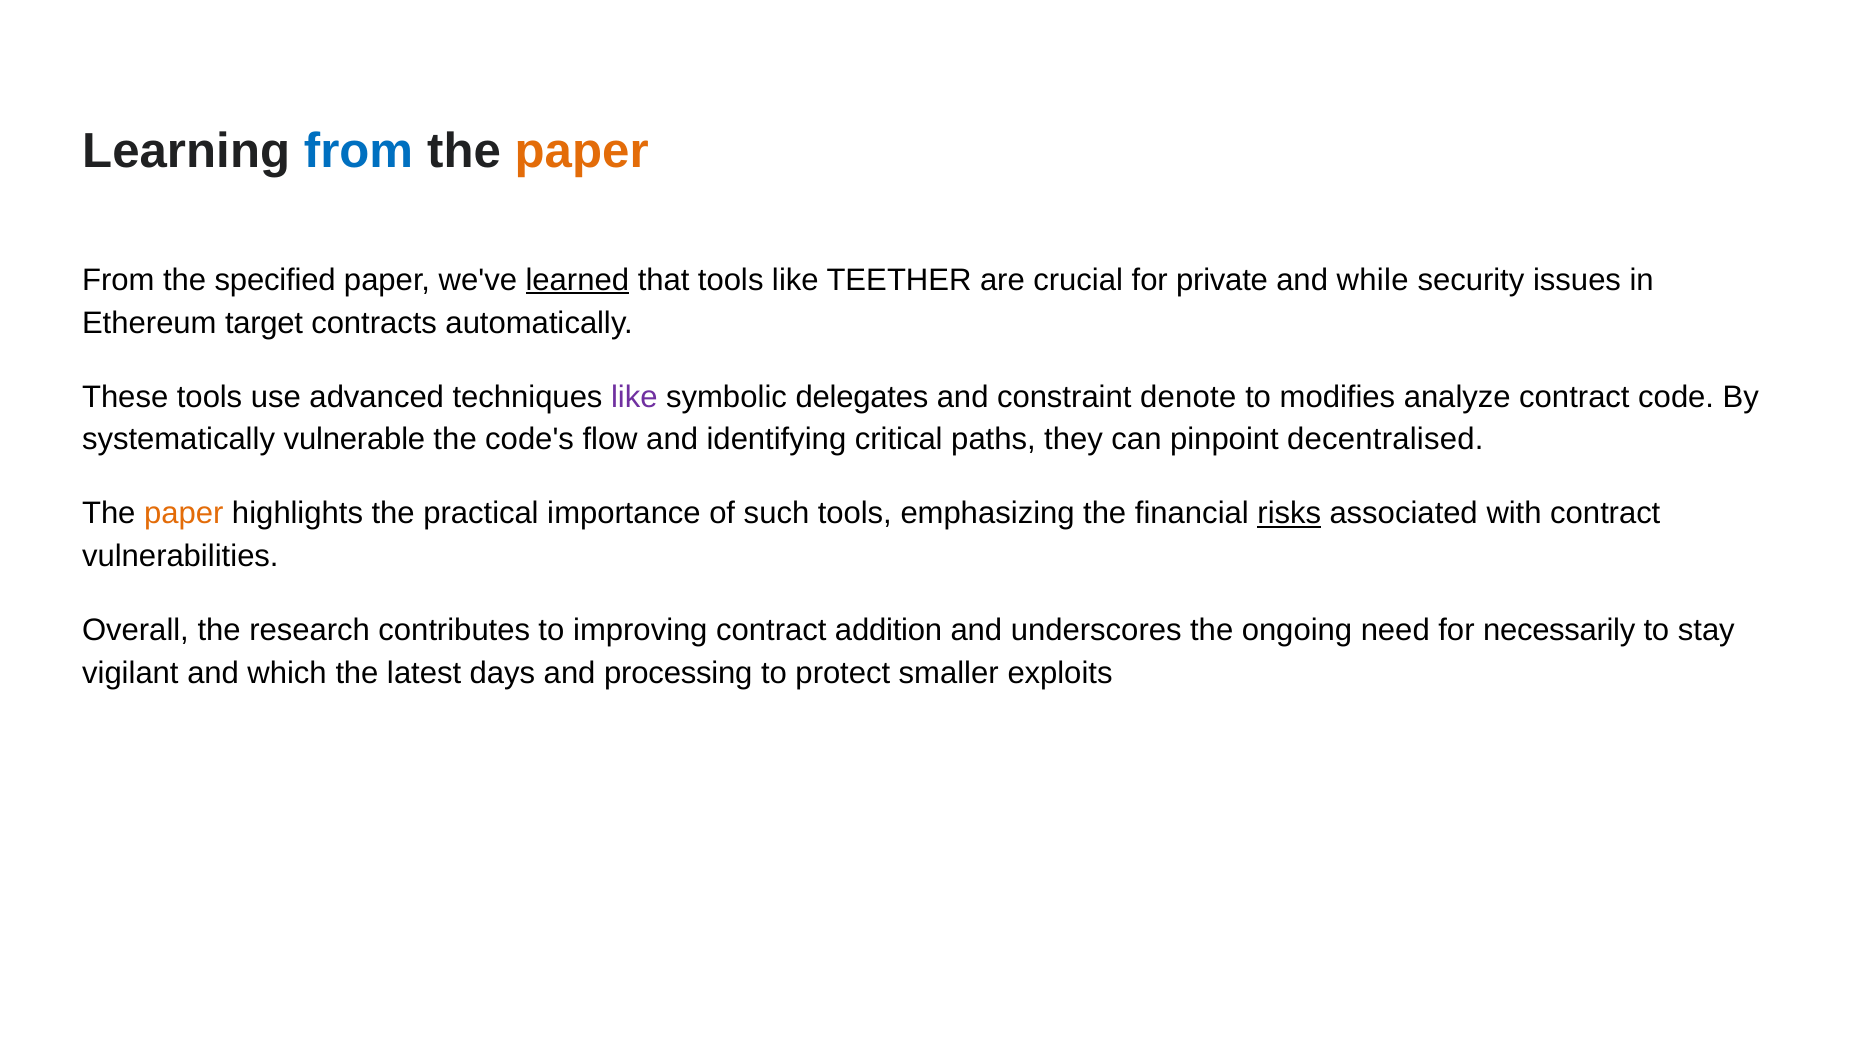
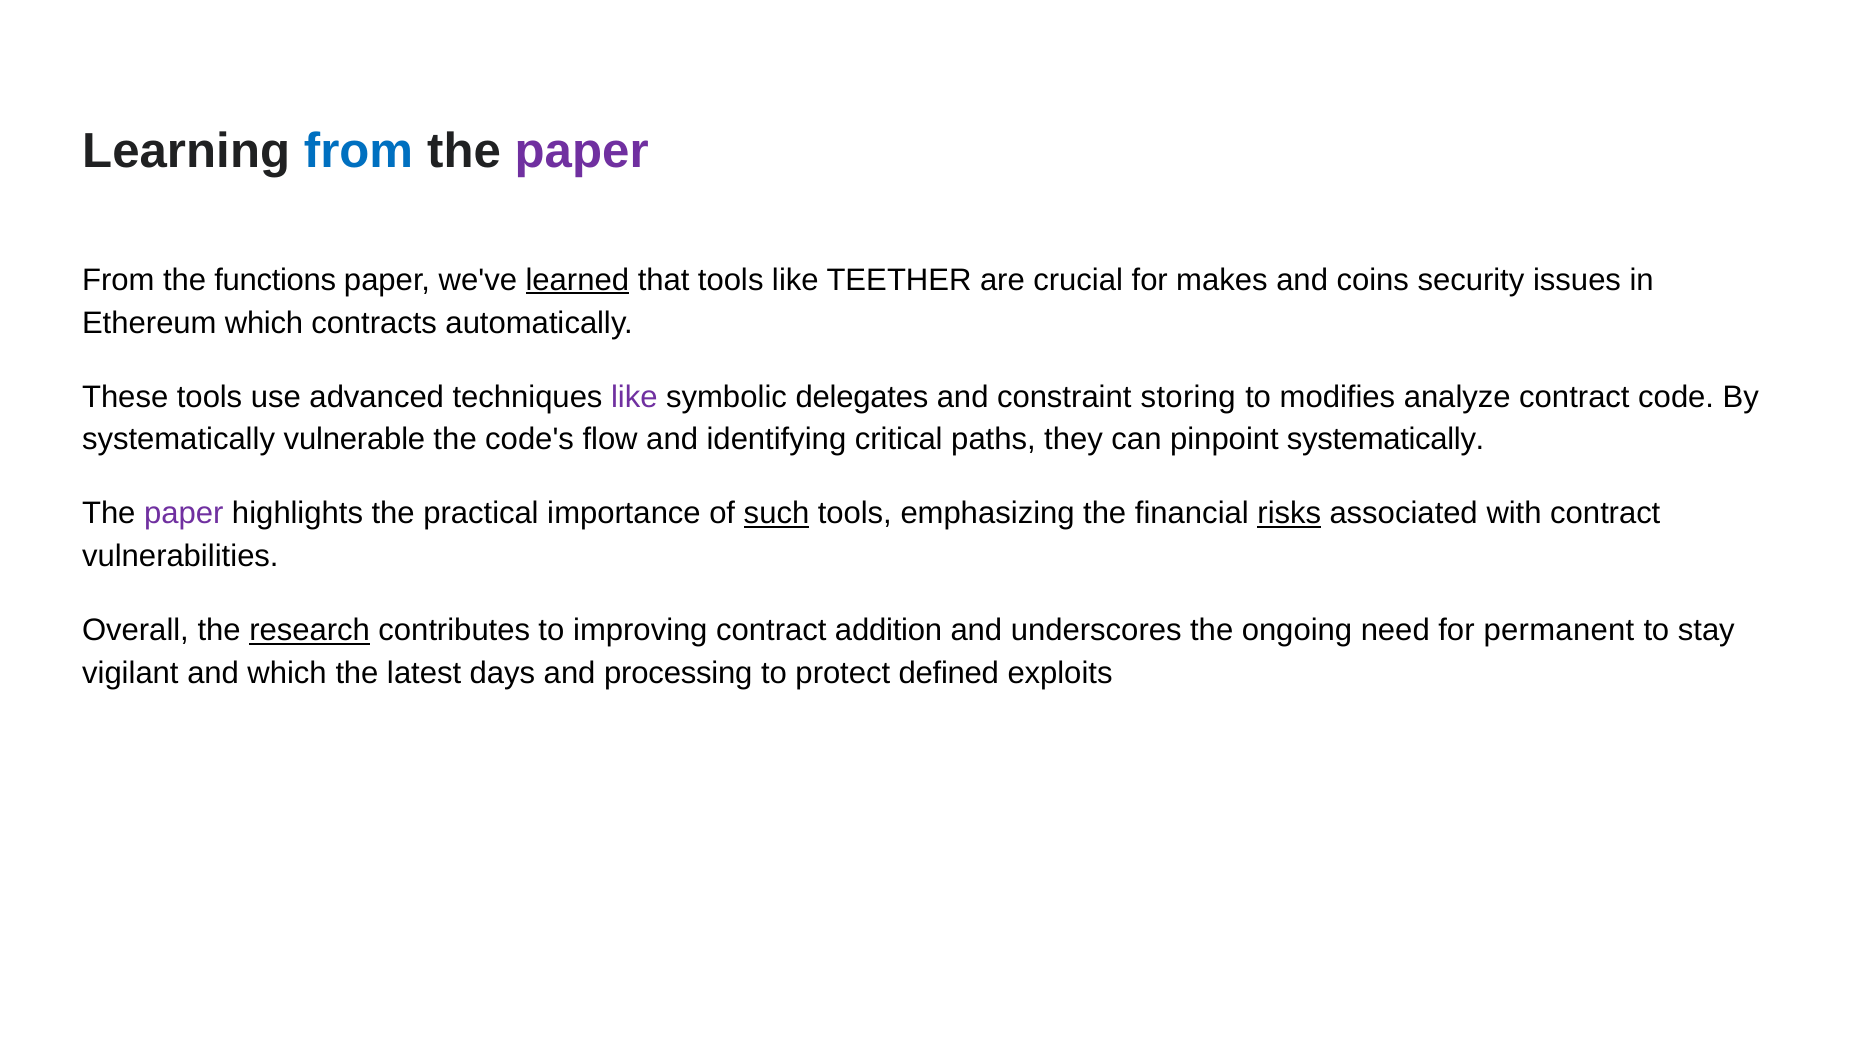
paper colour: orange -> purple (582, 151)
specified: specified -> functions (275, 280)
private: private -> makes (1222, 280)
while: while -> coins (1373, 280)
Ethereum target: target -> which (264, 323)
denote: denote -> storing (1188, 397)
pinpoint decentralised: decentralised -> systematically (1386, 440)
paper colour: orange -> purple (184, 513)
such underline: none -> present (777, 513)
research underline: none -> present (310, 630)
necessarily: necessarily -> permanent (1559, 630)
smaller: smaller -> defined (949, 673)
